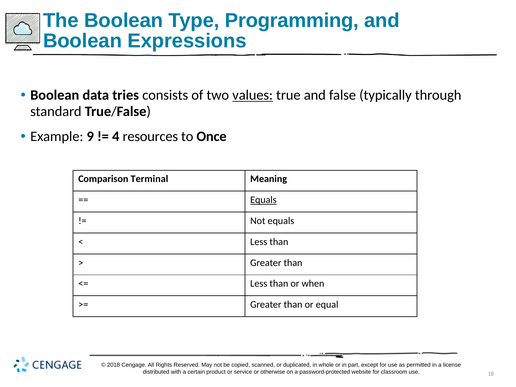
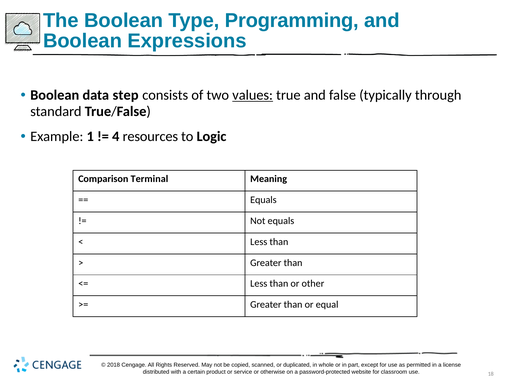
tries: tries -> step (126, 95)
9: 9 -> 1 (90, 136)
Once: Once -> Logic (211, 136)
Equals underline: present -> none (263, 200)
when: when -> other (313, 284)
